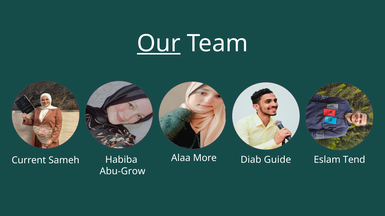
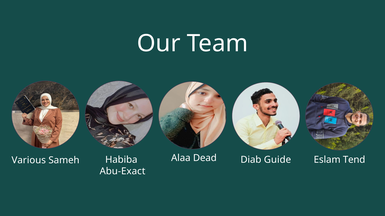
Our underline: present -> none (159, 44)
More: More -> Dead (205, 158)
Current: Current -> Various (29, 161)
Abu-Grow: Abu-Grow -> Abu-Exact (122, 172)
